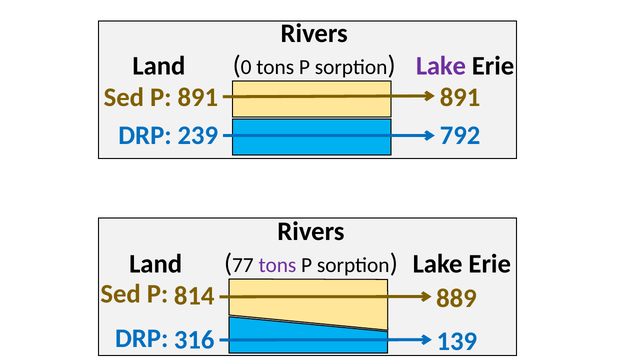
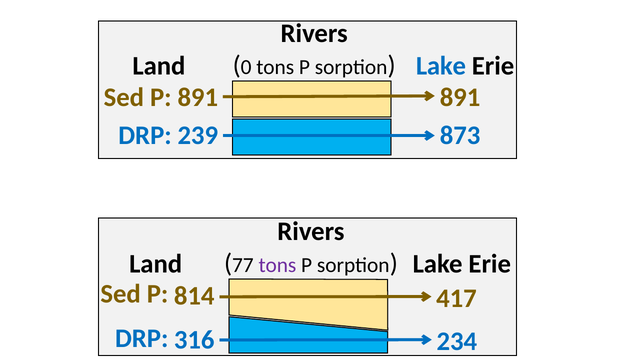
Lake colour: purple -> blue (441, 66)
792: 792 -> 873 (460, 135)
889: 889 -> 417 (456, 298)
139: 139 -> 234 (457, 341)
